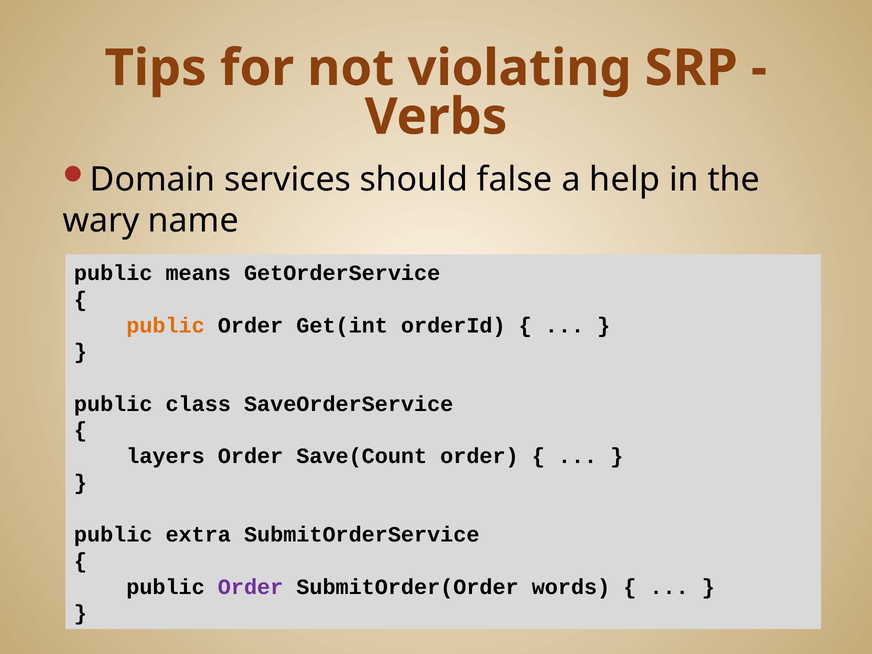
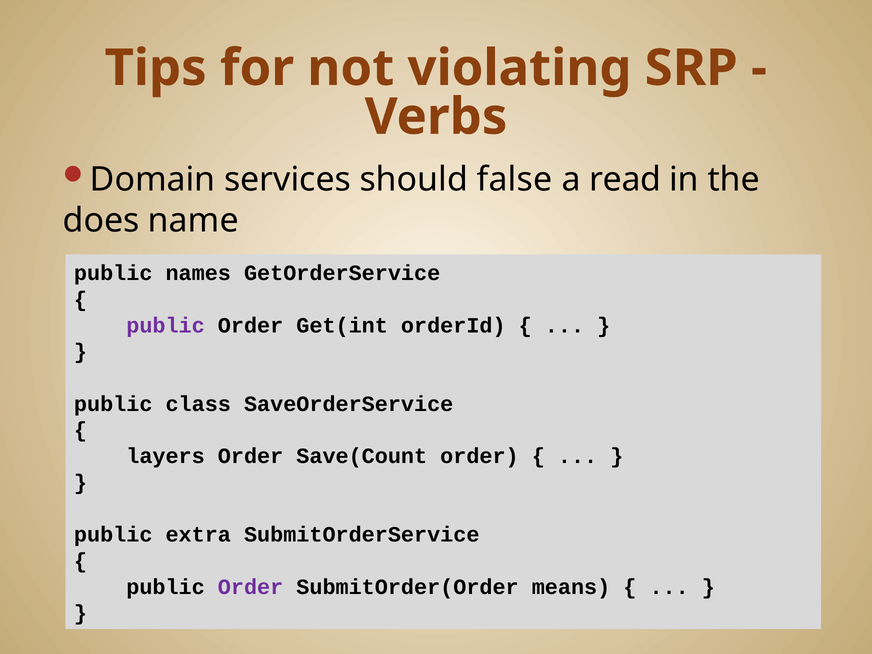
help: help -> read (625, 180)
wary: wary -> does (101, 220)
means: means -> names (198, 273)
public colour: orange -> purple (166, 326)
words: words -> means (571, 587)
